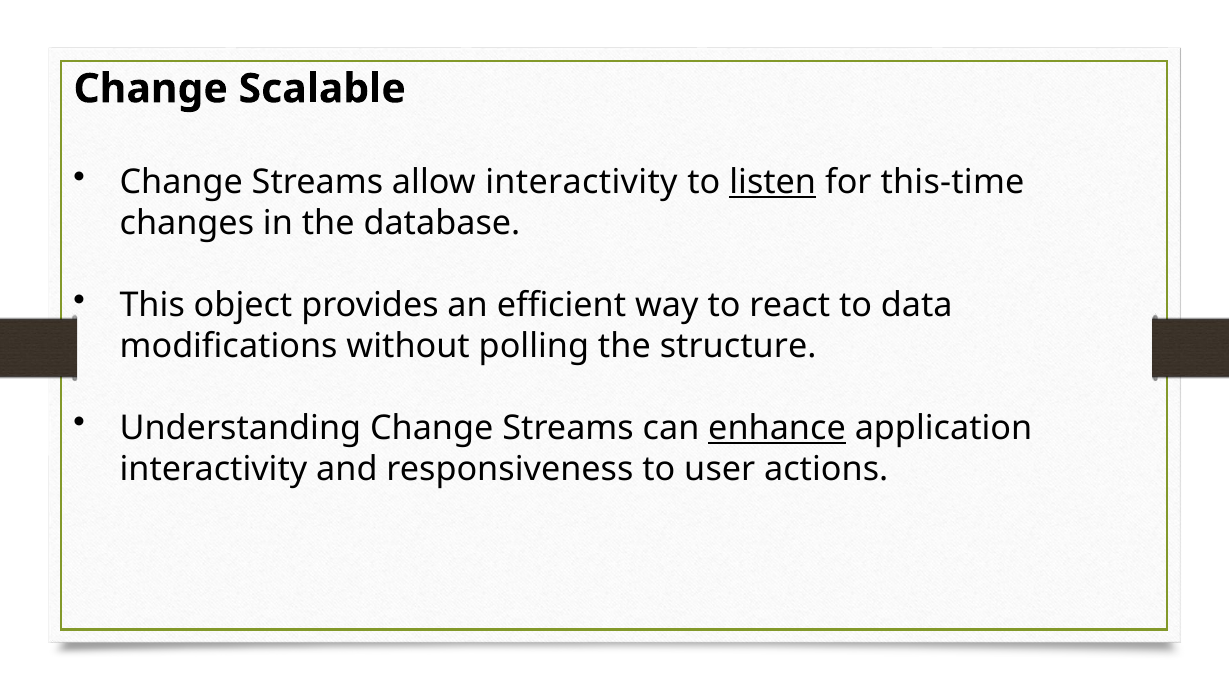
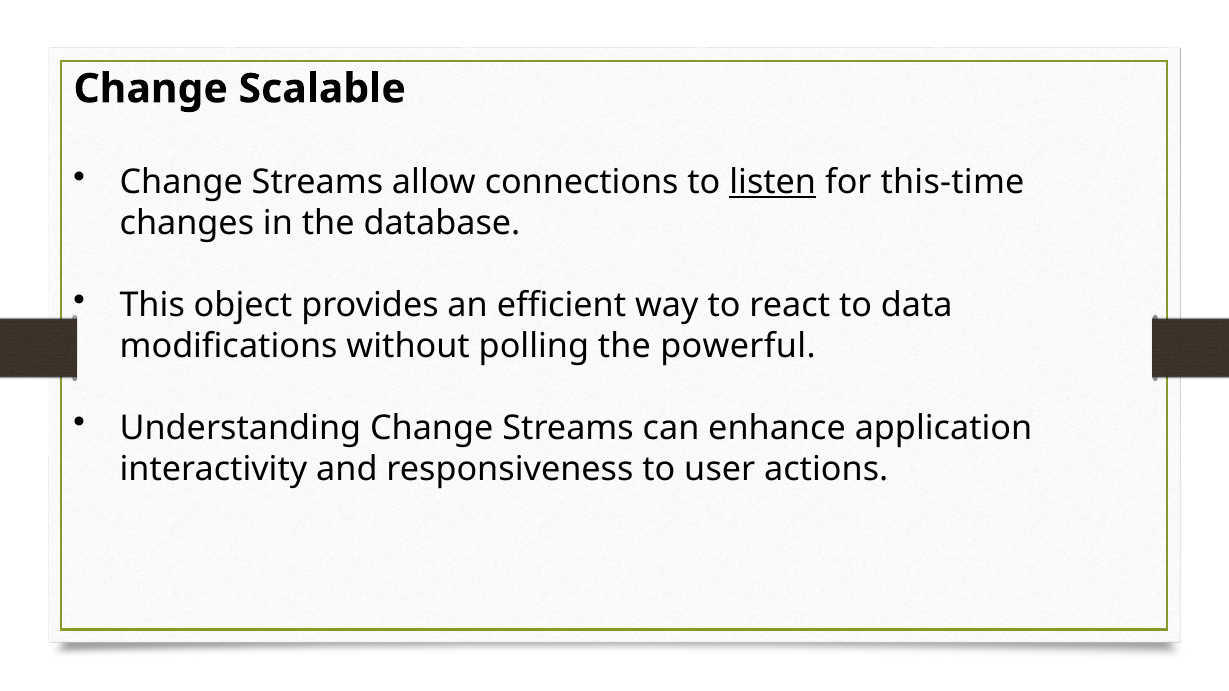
allow interactivity: interactivity -> connections (582, 183)
structure: structure -> powerful (738, 346)
enhance underline: present -> none (777, 428)
